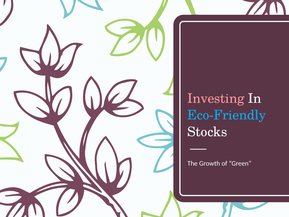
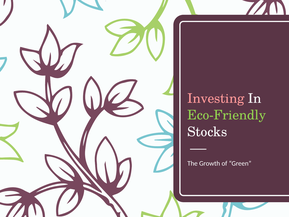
Eco-Friendly colour: light blue -> light green (227, 115)
